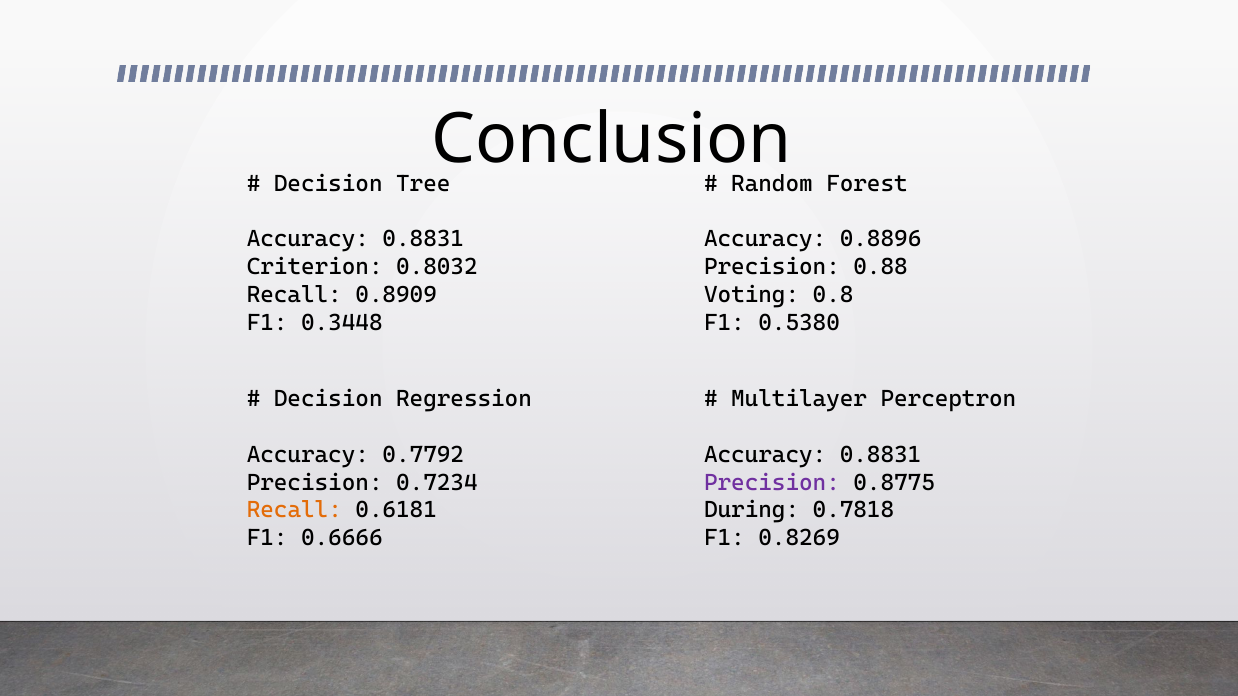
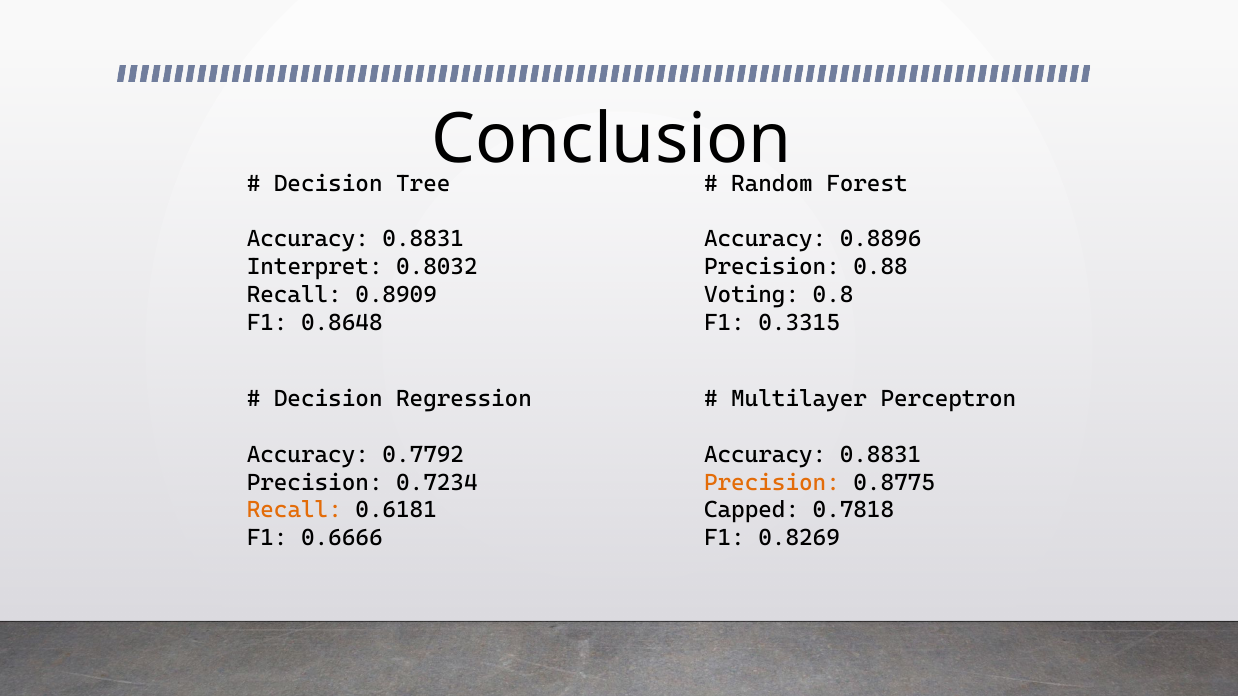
Criterion: Criterion -> Interpret (315, 267)
0.3448: 0.3448 -> 0.8648 (342, 323)
0.5380: 0.5380 -> 0.3315 (799, 323)
Precision colour: purple -> orange (772, 483)
During: During -> Capped (752, 511)
